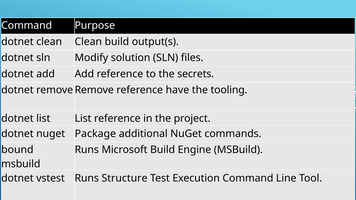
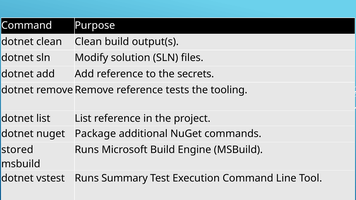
have: have -> tests (177, 90)
bound: bound -> stored (17, 150)
Structure: Structure -> Summary (125, 178)
